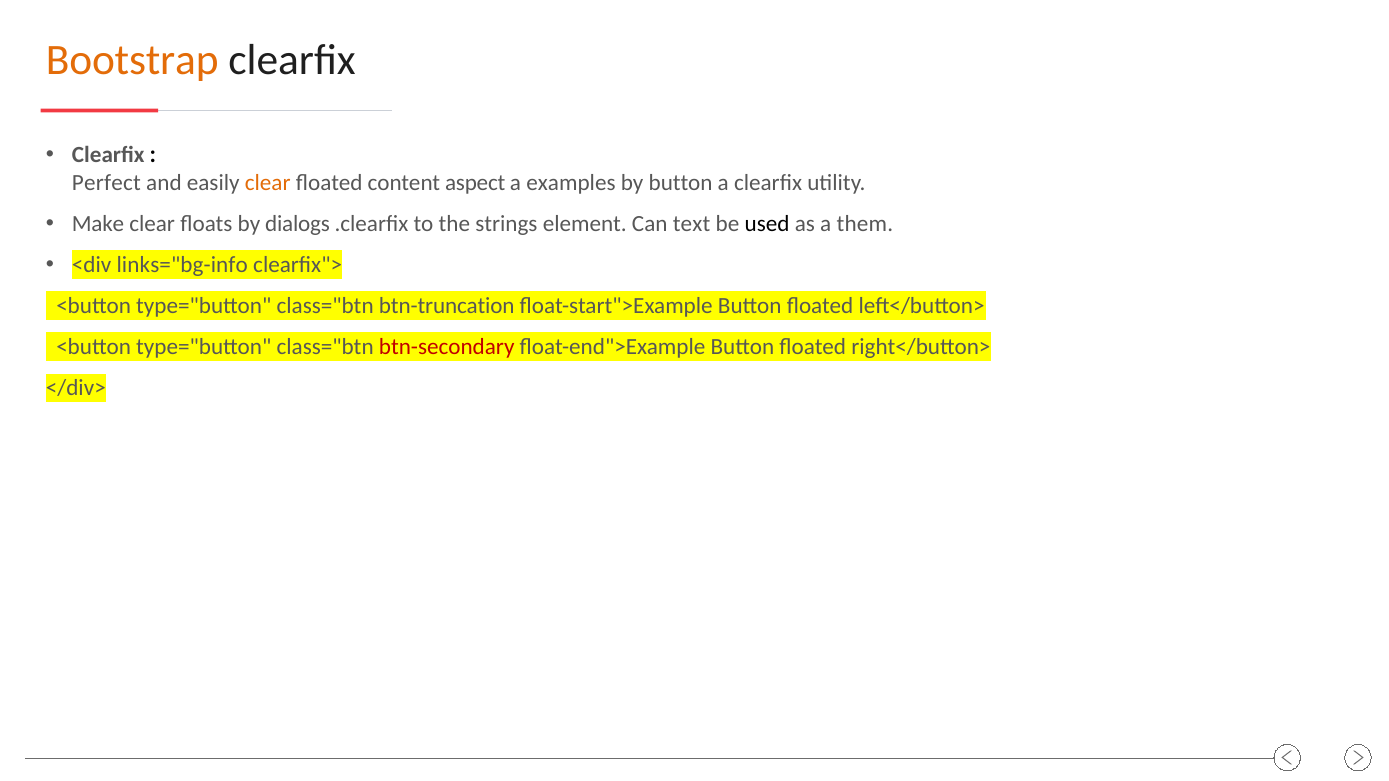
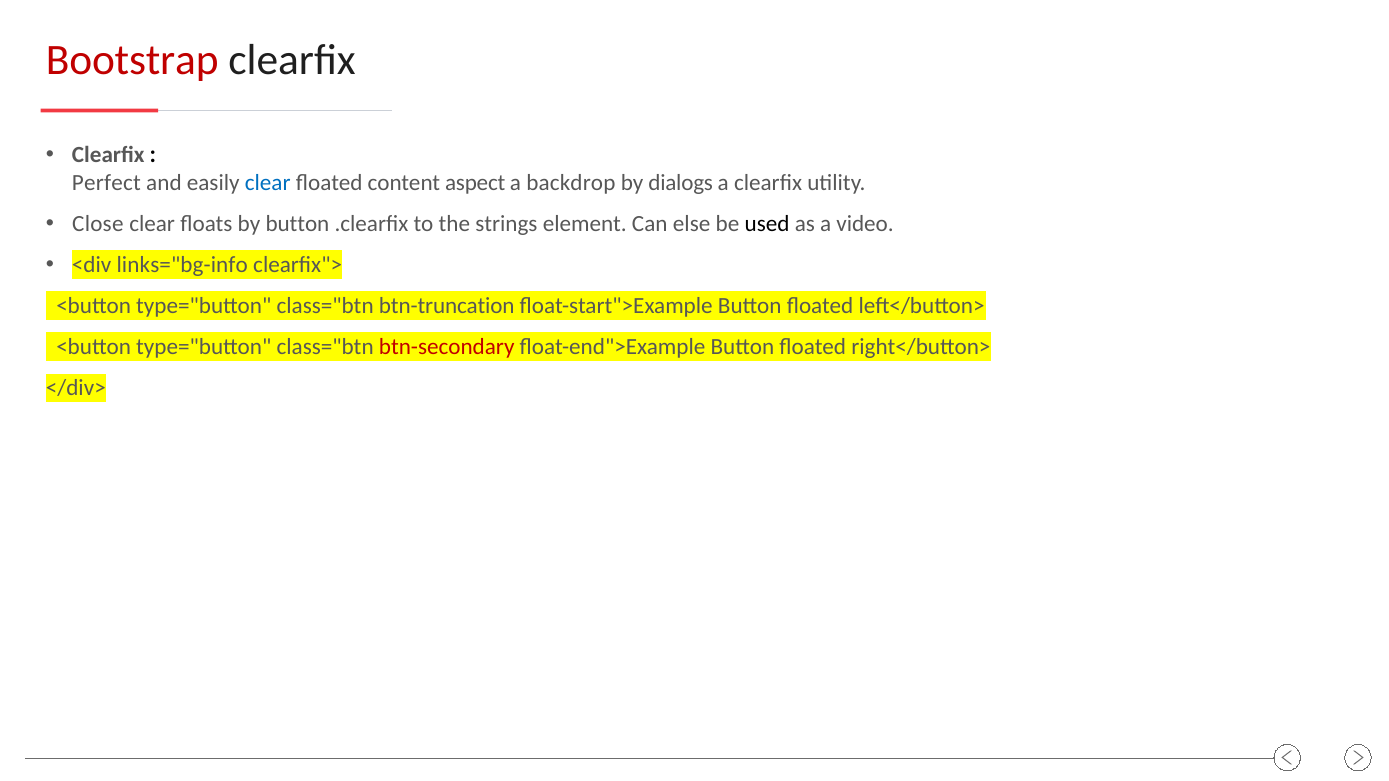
Bootstrap colour: orange -> red (132, 61)
clear colour: orange -> blue (268, 183)
examples: examples -> backdrop (571, 183)
by button: button -> dialogs (681, 183)
Make: Make -> Close (98, 224)
by dialogs: dialogs -> button (297, 224)
text: text -> else (692, 224)
them: them -> video (865, 224)
